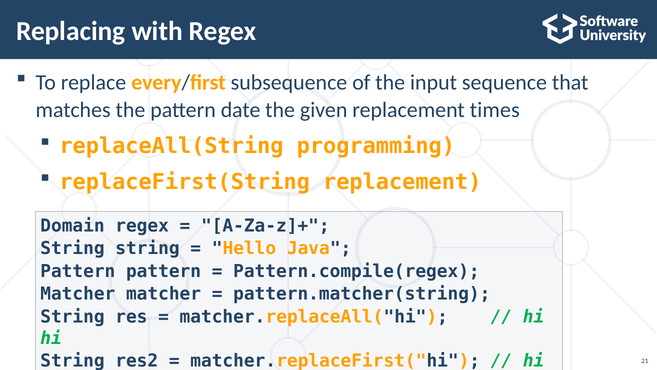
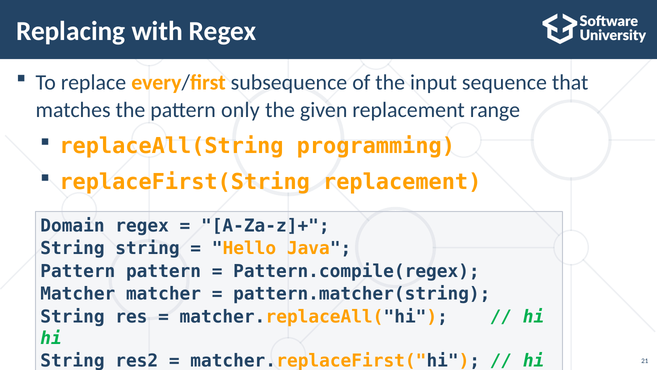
date: date -> only (240, 110)
times: times -> range (495, 110)
